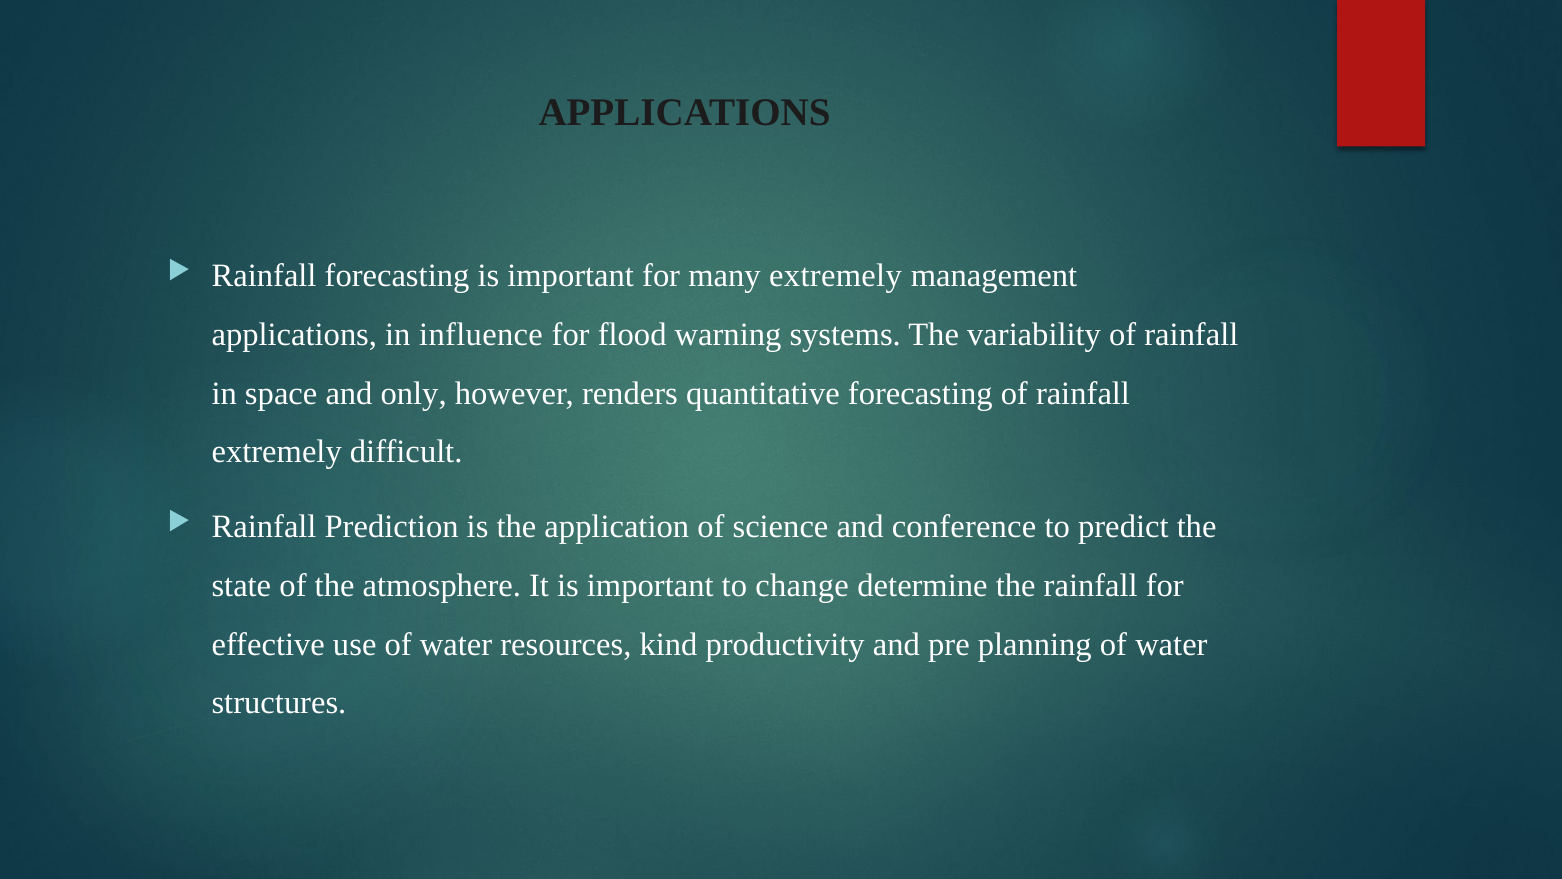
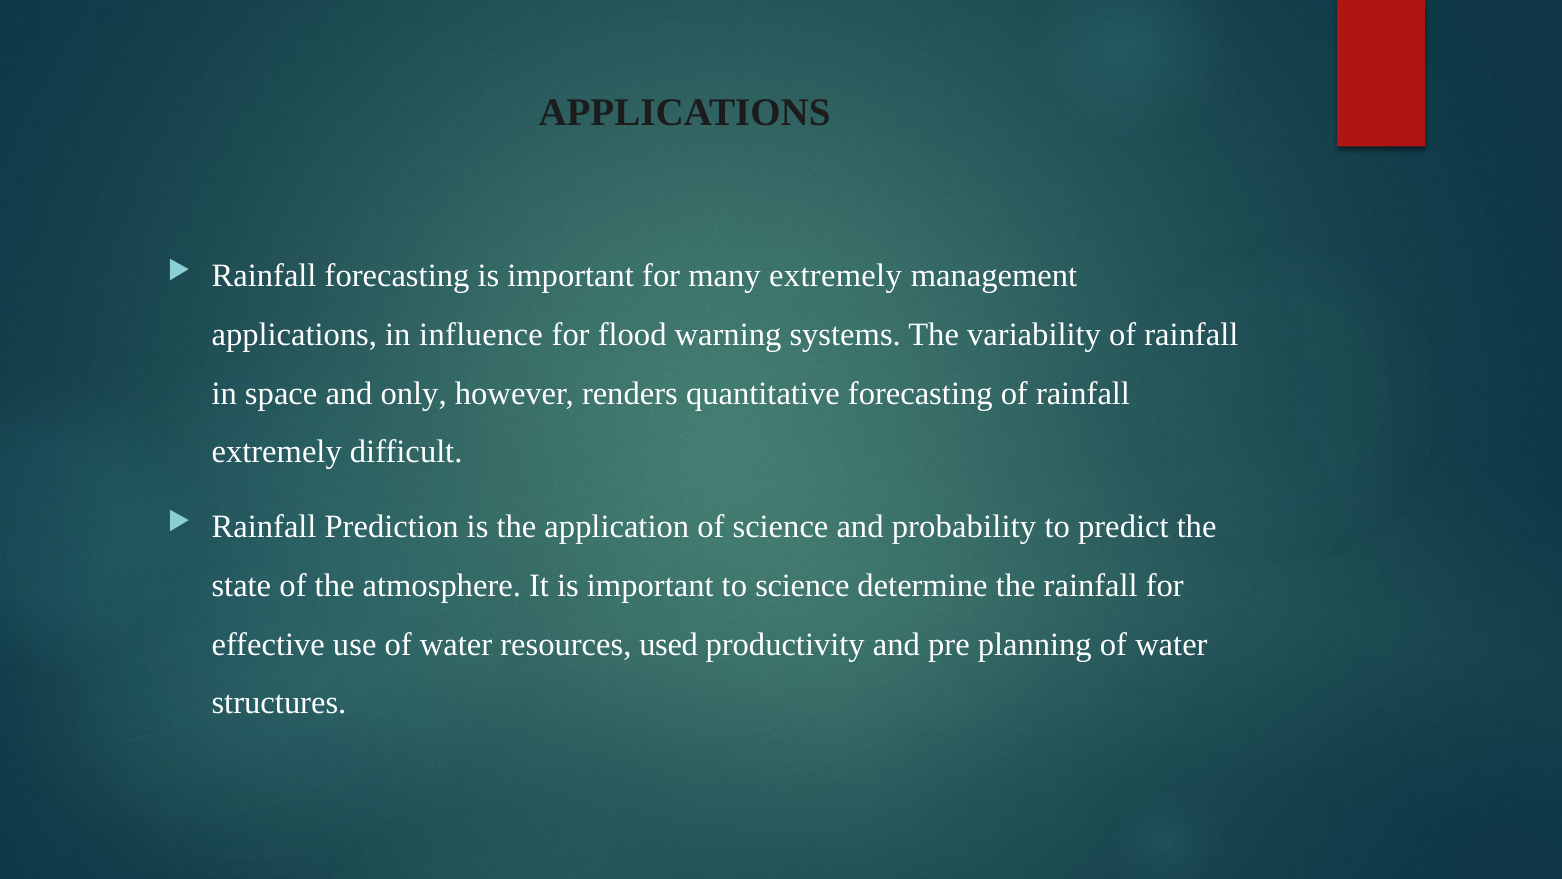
conference: conference -> probability (964, 527)
to change: change -> science (802, 586)
kind: kind -> used (669, 644)
